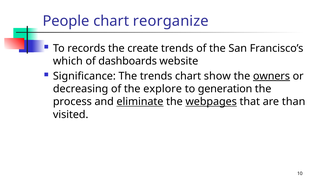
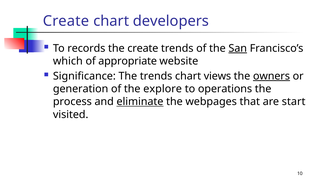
People: People -> Create (66, 21)
reorganize: reorganize -> developers (171, 21)
San underline: none -> present (238, 48)
dashboards: dashboards -> appropriate (128, 61)
show: show -> views (217, 76)
decreasing: decreasing -> generation (81, 89)
generation: generation -> operations (225, 89)
webpages underline: present -> none (211, 102)
than: than -> start (294, 102)
